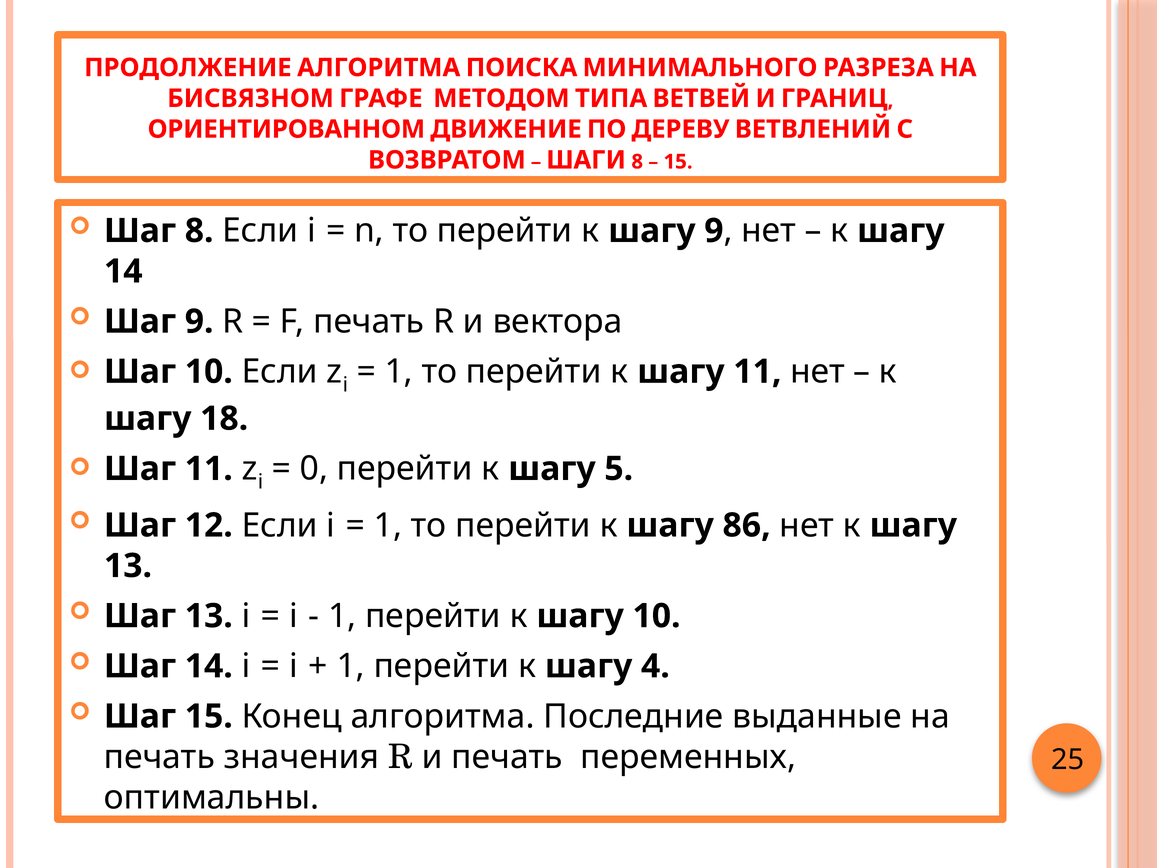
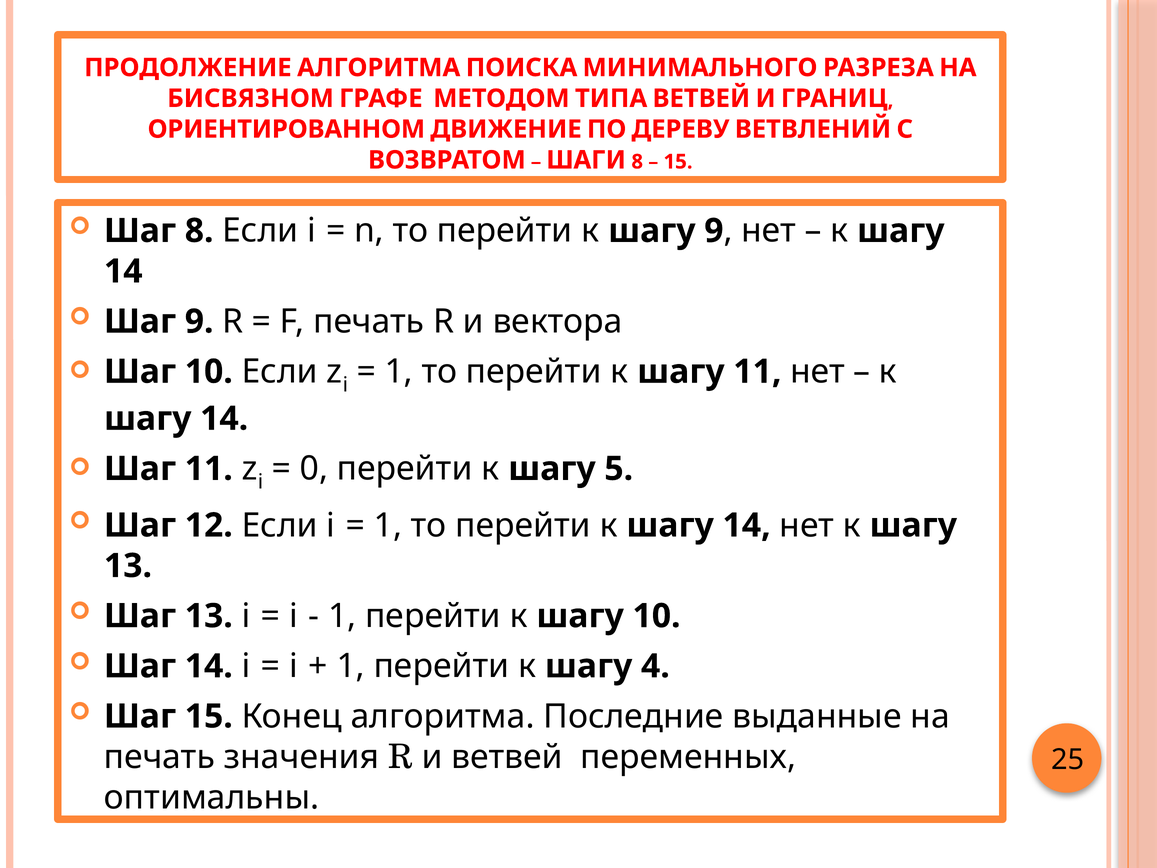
18: 18 -> 14 (224, 419)
перейти к шагу 86: 86 -> 14 (747, 525)
и печать: печать -> ветвей (507, 757)
